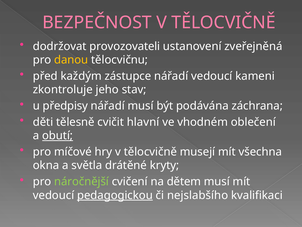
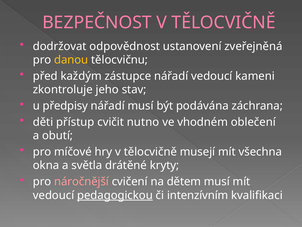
provozovateli: provozovateli -> odpovědnost (125, 46)
tělesně: tělesně -> přístup (75, 122)
hlavní: hlavní -> nutno (143, 122)
obutí underline: present -> none (58, 135)
náročnější colour: light green -> pink (81, 181)
nejslabšího: nejslabšího -> intenzívním (198, 195)
